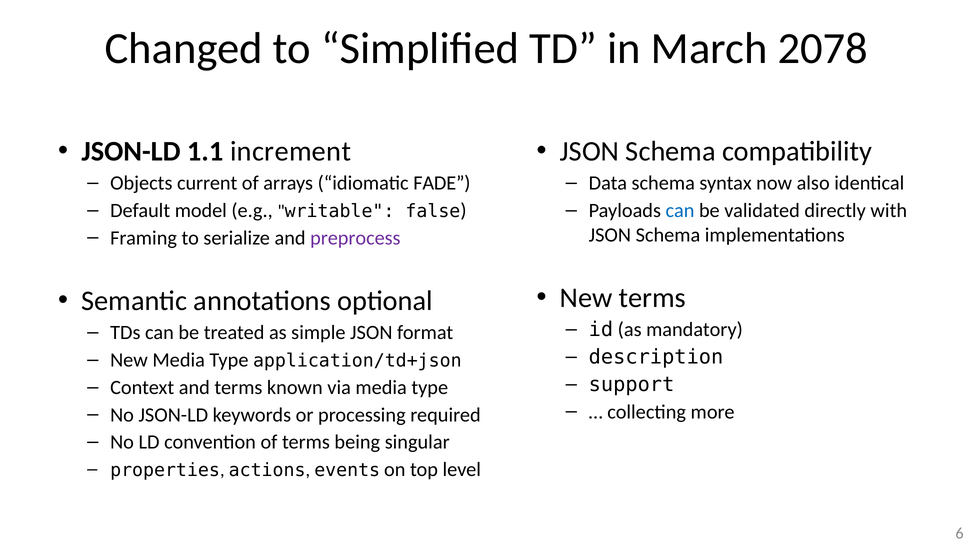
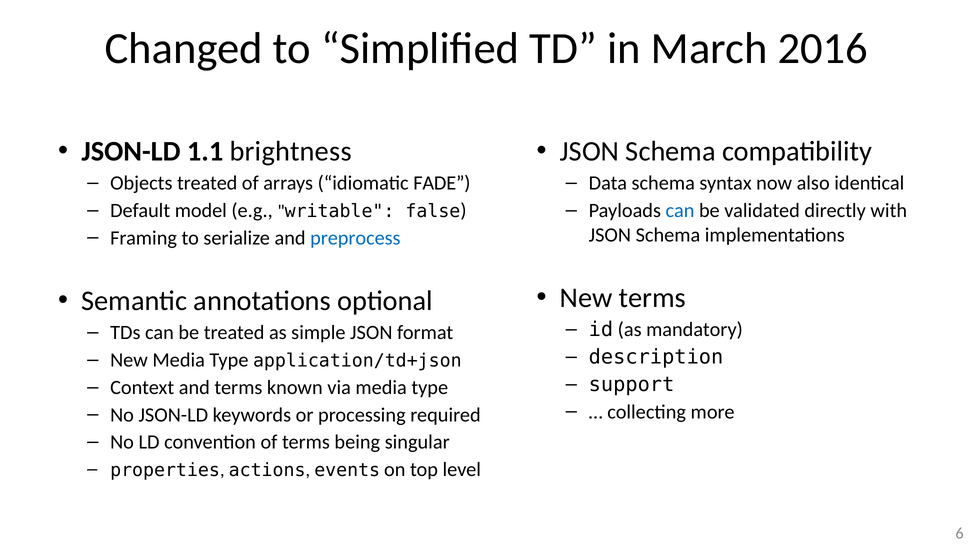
2078: 2078 -> 2016 (823, 49)
increment: increment -> brightness (291, 152)
Objects current: current -> treated (207, 183)
preprocess colour: purple -> blue (355, 238)
